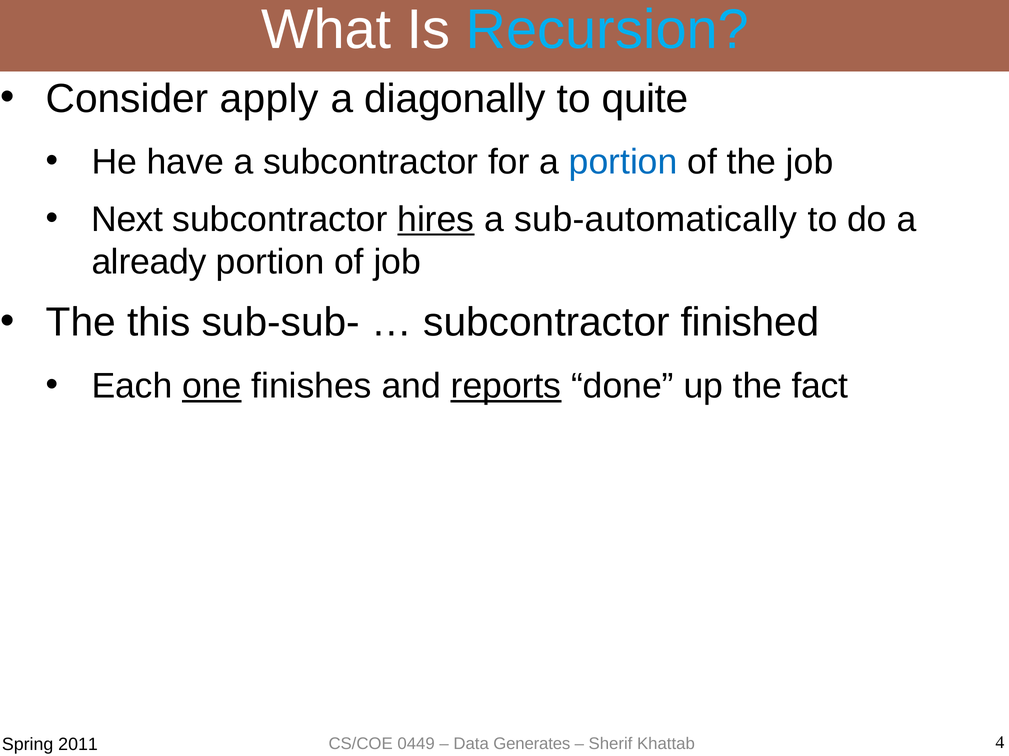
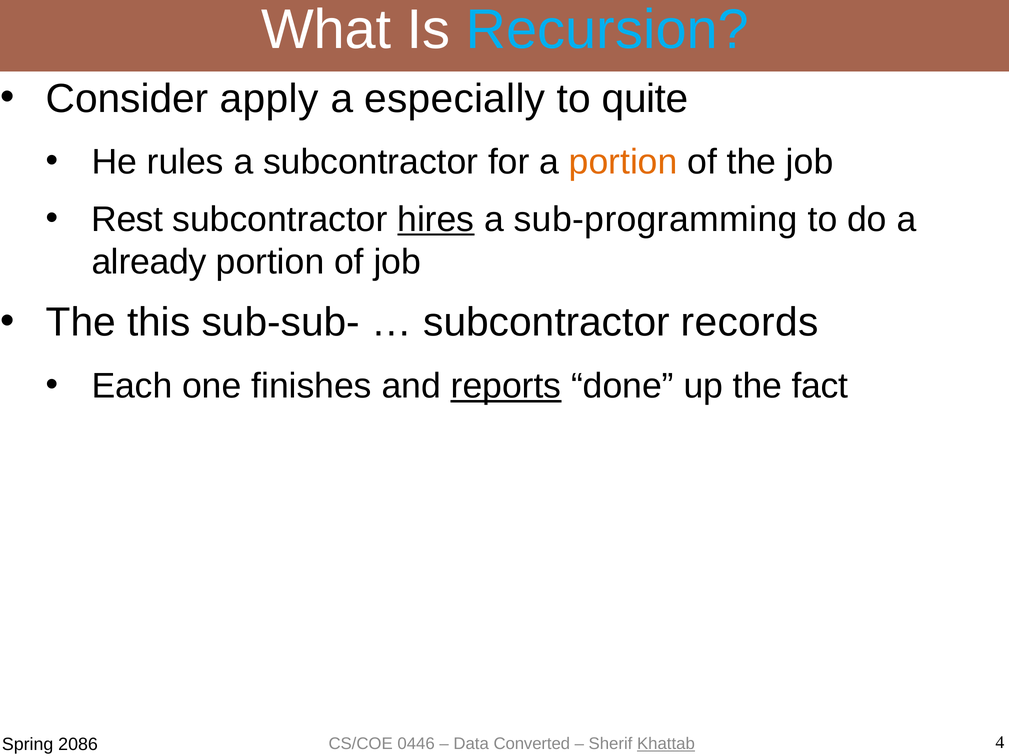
diagonally: diagonally -> especially (455, 99)
have: have -> rules (185, 162)
portion colour: blue -> orange (623, 162)
Next: Next -> Rest (127, 219)
sub-automatically: sub-automatically -> sub-programming (656, 219)
finished: finished -> records (750, 323)
one underline: present -> none (212, 386)
2011: 2011 -> 2086 (78, 745)
0449: 0449 -> 0446 (416, 745)
Generates: Generates -> Converted (532, 745)
Khattab underline: none -> present (666, 745)
